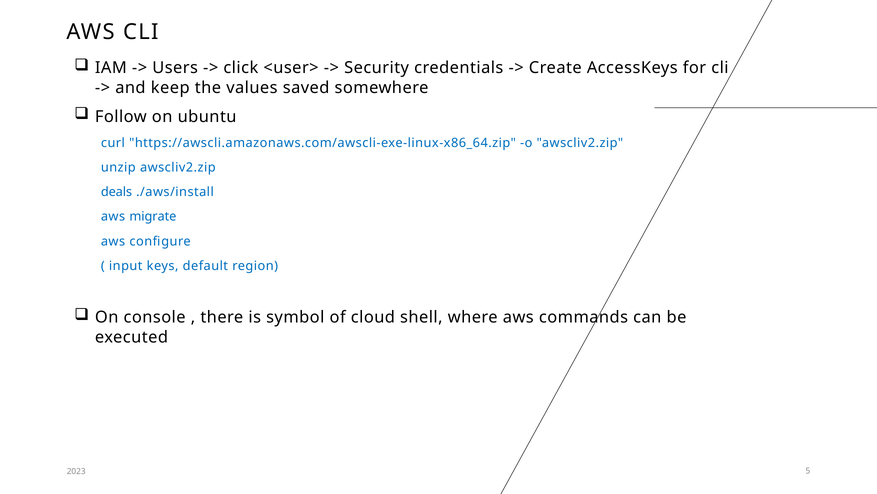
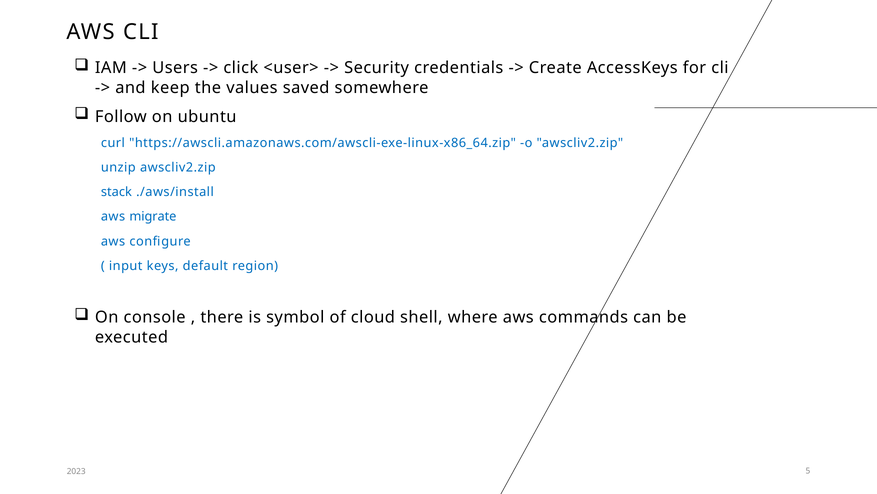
deals: deals -> stack (116, 192)
